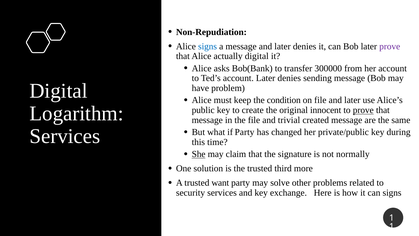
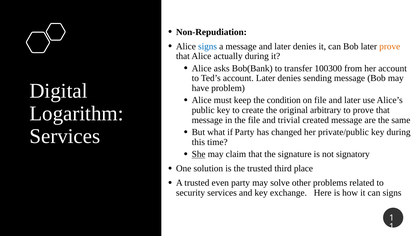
prove colour: purple -> orange (390, 46)
actually digital: digital -> during (257, 56)
300000: 300000 -> 100300 (328, 68)
innocent: innocent -> arbitrary (326, 110)
prove underline: present -> none (363, 110)
normally: normally -> signatory (353, 154)
more: more -> place (303, 168)
want: want -> even (220, 183)
